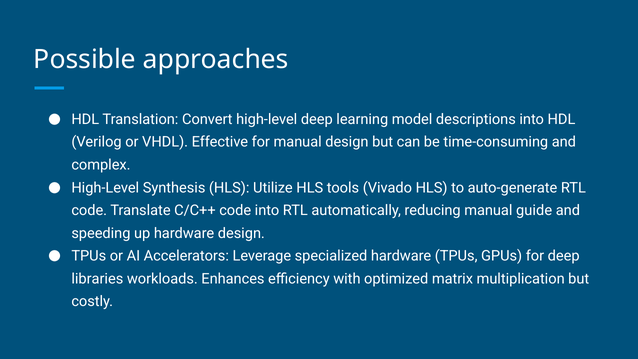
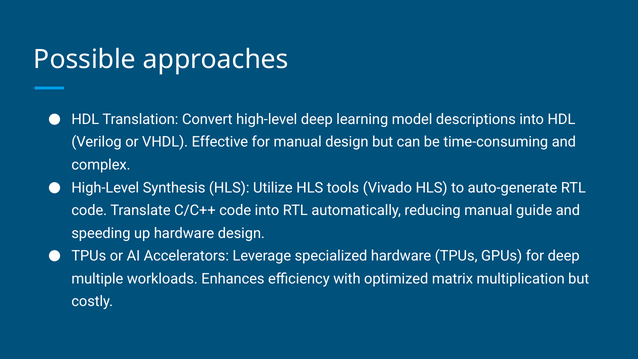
libraries: libraries -> multiple (97, 279)
